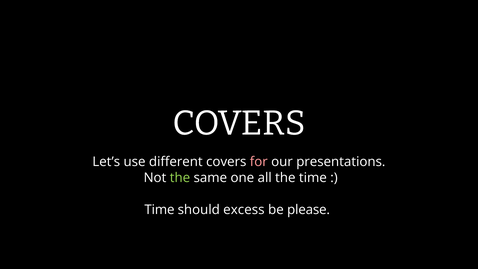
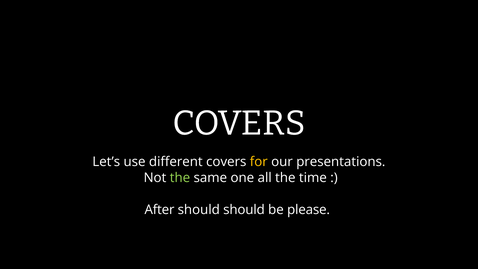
for colour: pink -> yellow (259, 162)
Time: Time -> After (159, 210)
should excess: excess -> should (244, 210)
